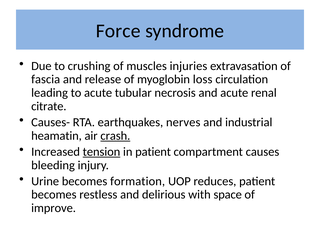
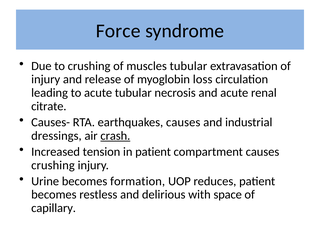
muscles injuries: injuries -> tubular (188, 66)
fascia: fascia -> injury (46, 79)
earthquakes nerves: nerves -> causes (183, 122)
heamatin: heamatin -> dressings (56, 136)
tension underline: present -> none (102, 152)
bleeding: bleeding -> crushing (53, 165)
improve: improve -> capillary (54, 208)
